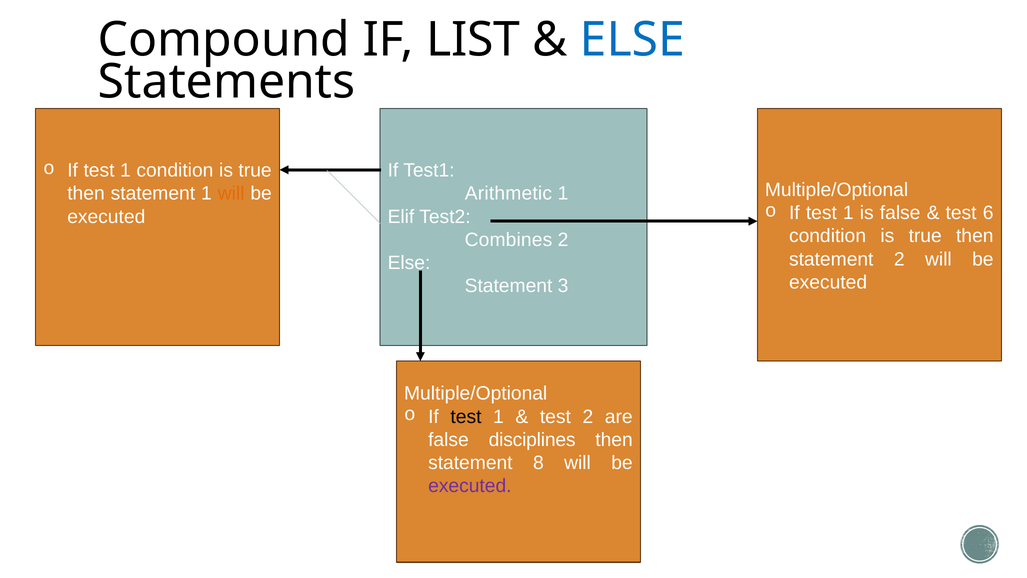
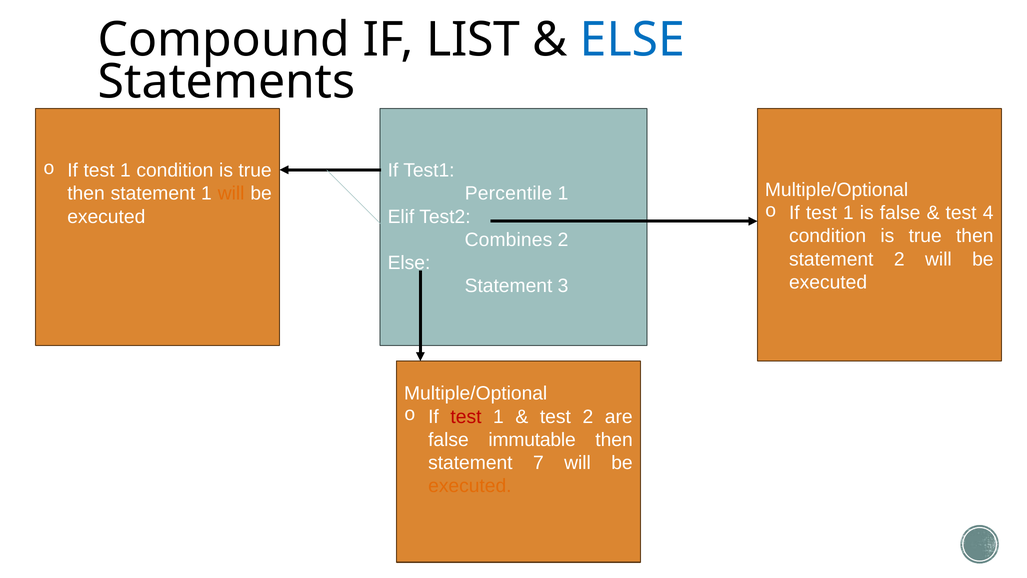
Arithmetic: Arithmetic -> Percentile (508, 193)
6: 6 -> 4 (988, 213)
test colour: black -> red (466, 417)
disciplines: disciplines -> immutable (532, 440)
8: 8 -> 7 (538, 463)
executed colour: purple -> orange (470, 486)
